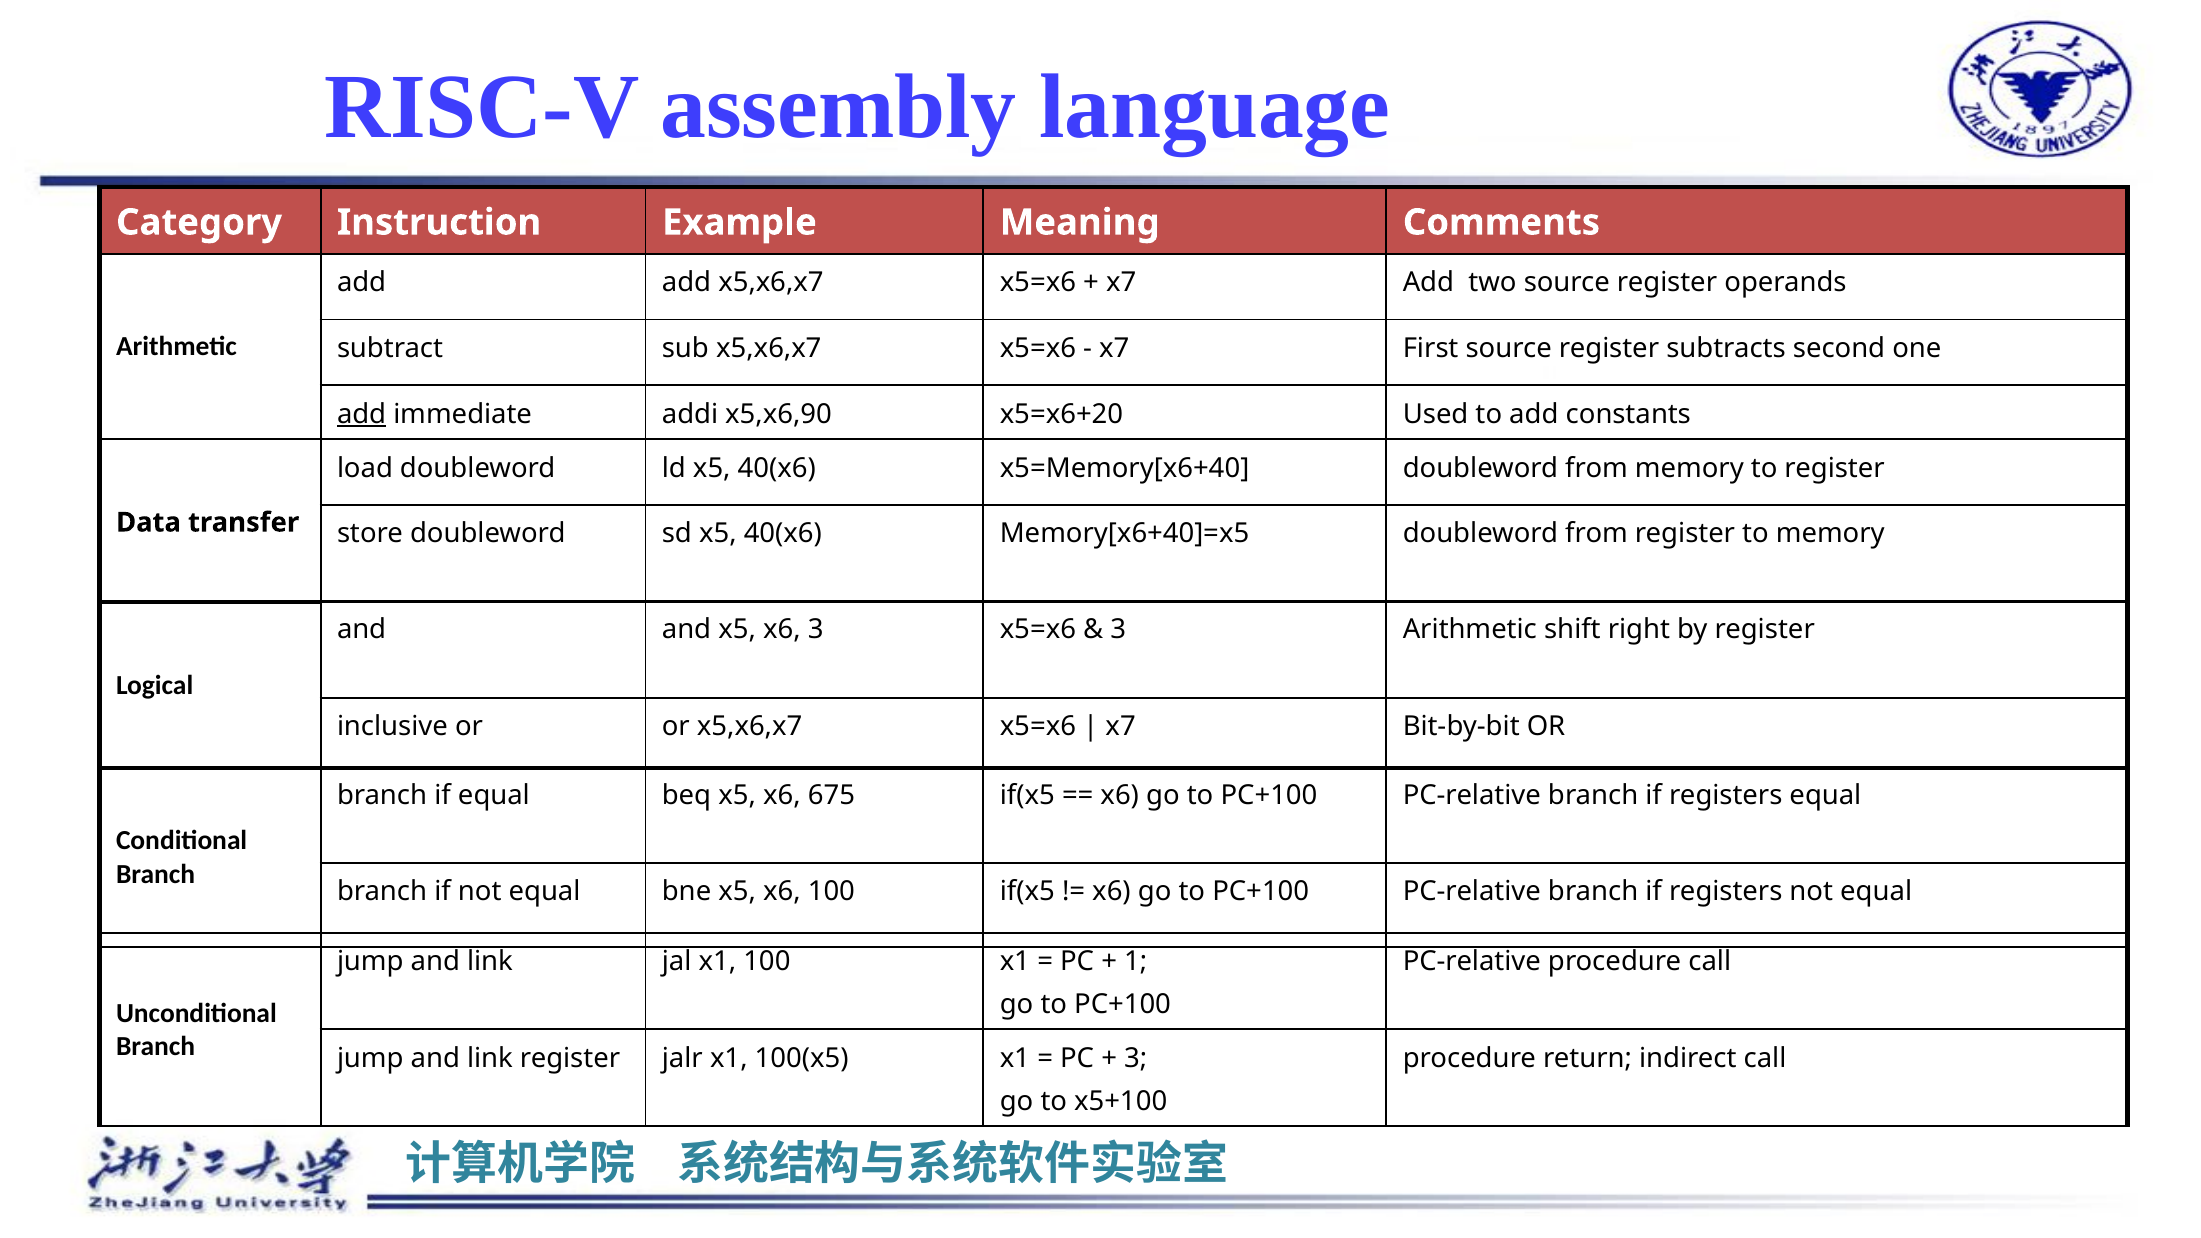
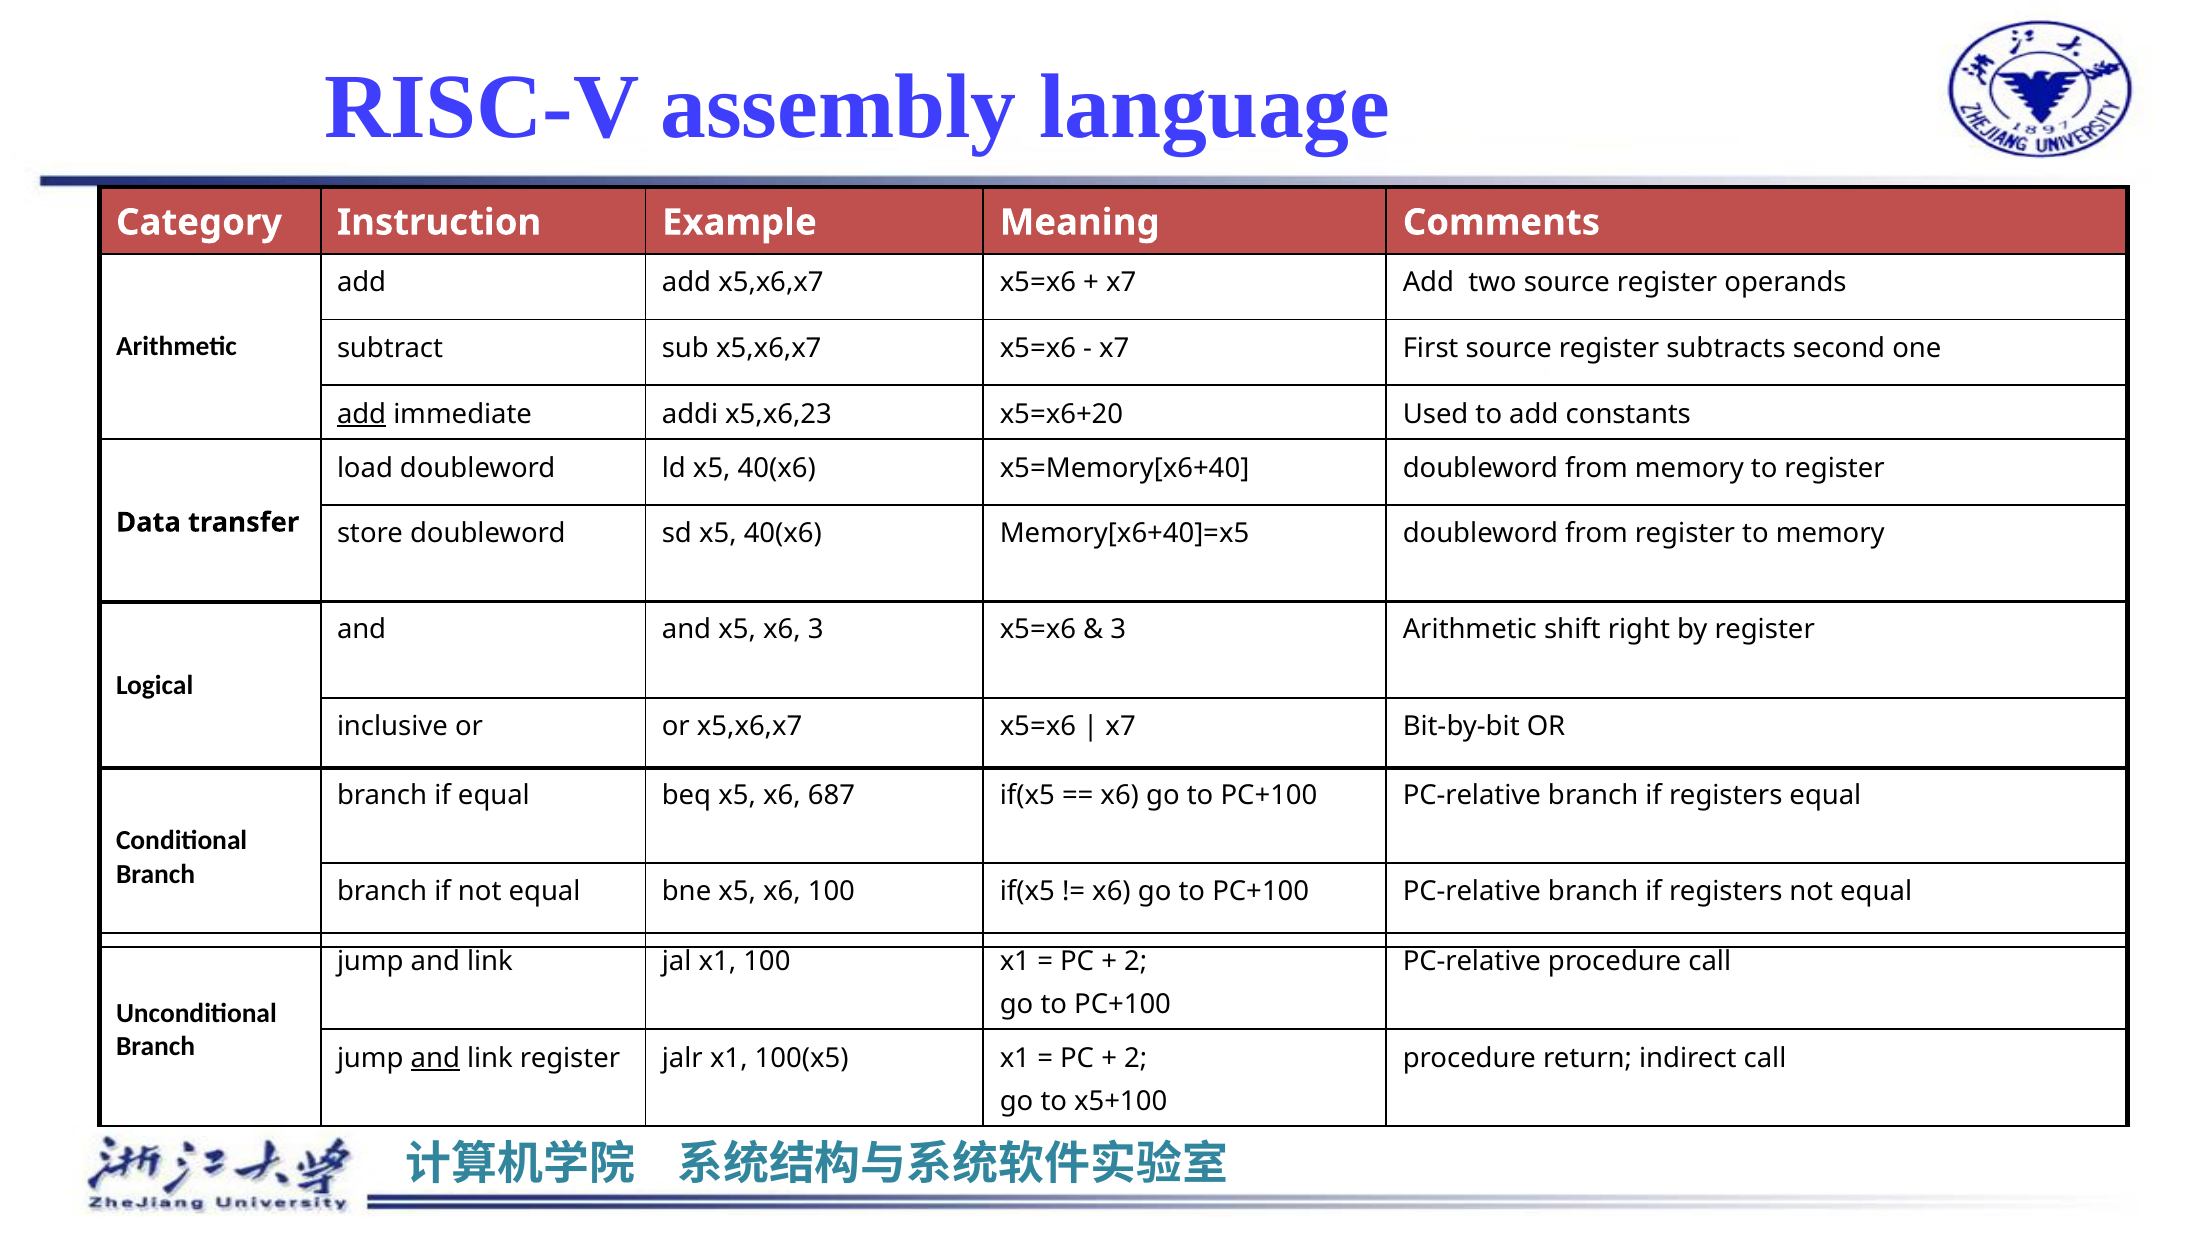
x5,x6,90: x5,x6,90 -> x5,x6,23 (779, 414)
675: 675 -> 687 (831, 796)
1: 1 -> 2 (1136, 961)
and underline: none -> present (435, 1058)
3: 3 -> 2 (1136, 1058)
